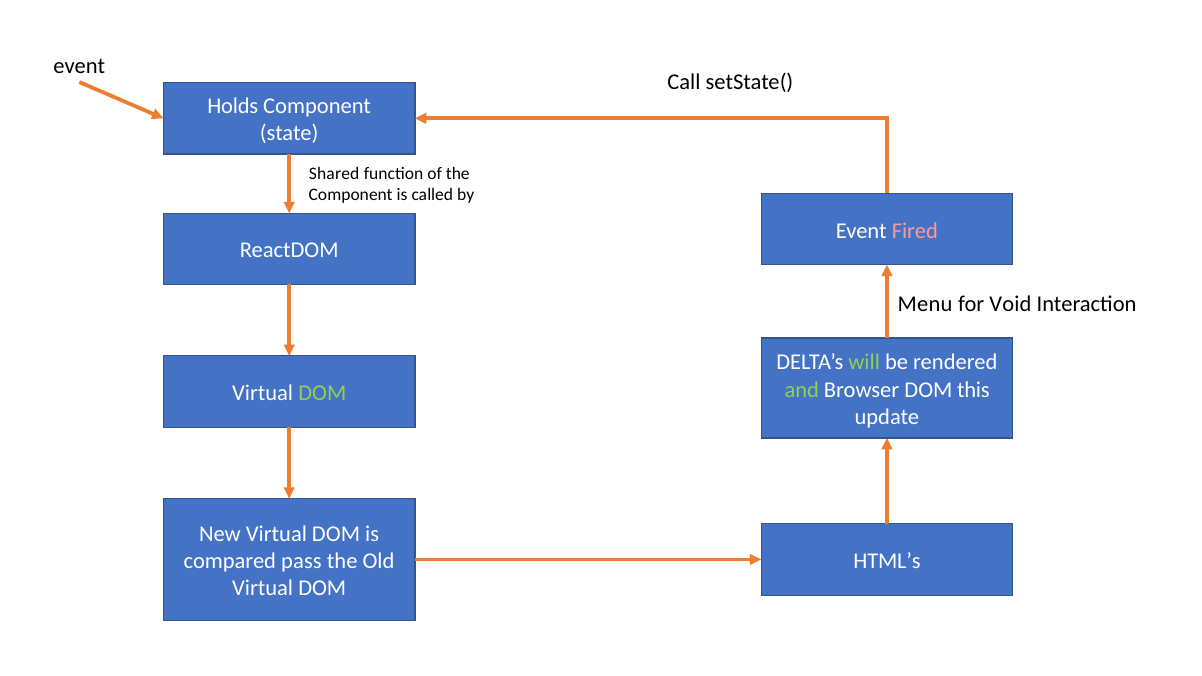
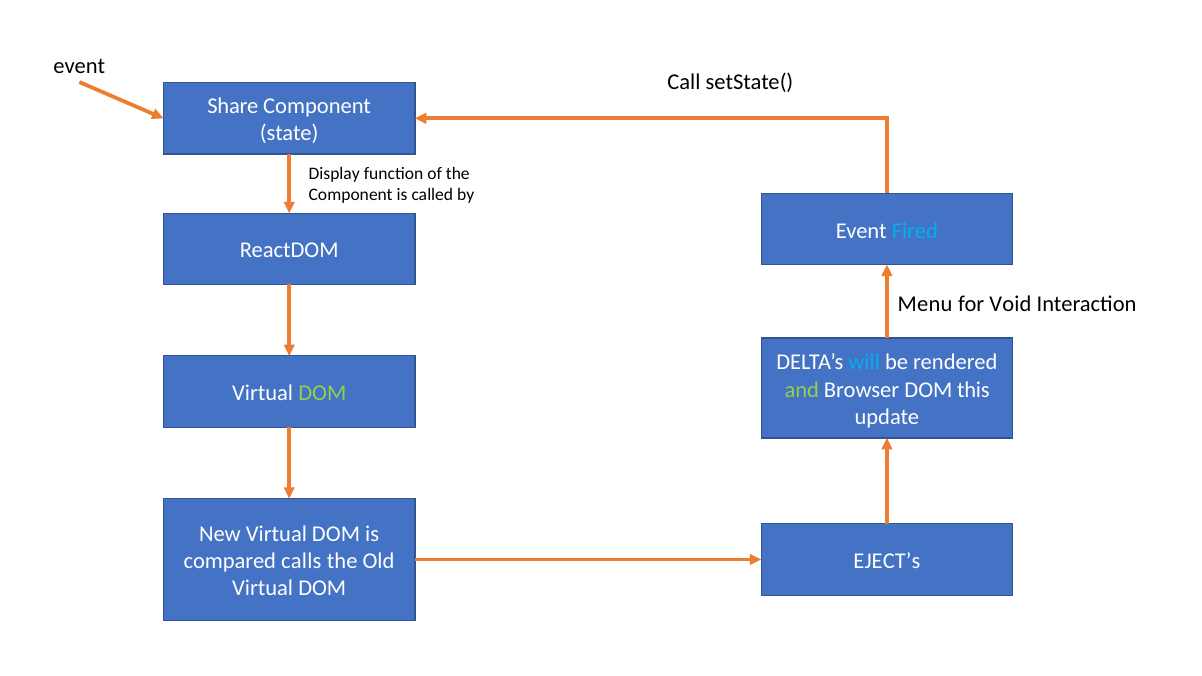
Holds: Holds -> Share (233, 106)
Shared: Shared -> Display (334, 174)
Fired colour: pink -> light blue (915, 231)
will colour: light green -> light blue (864, 363)
pass: pass -> calls (301, 561)
HTML’s: HTML’s -> EJECT’s (887, 561)
